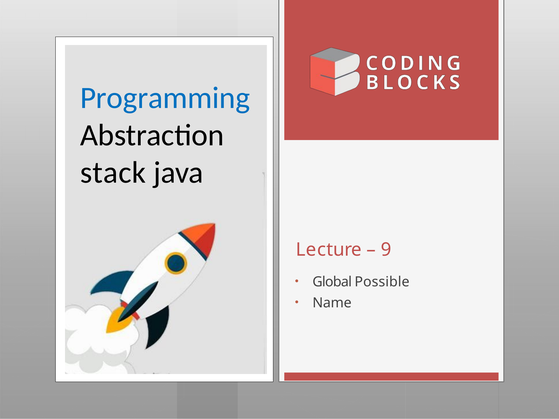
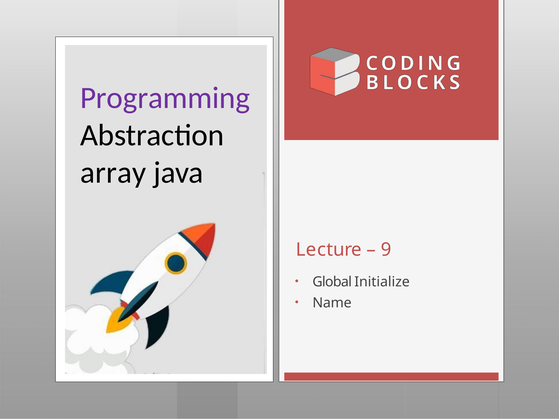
Programming colour: blue -> purple (165, 98)
stack: stack -> array (113, 173)
Possible: Possible -> Initialize (382, 282)
